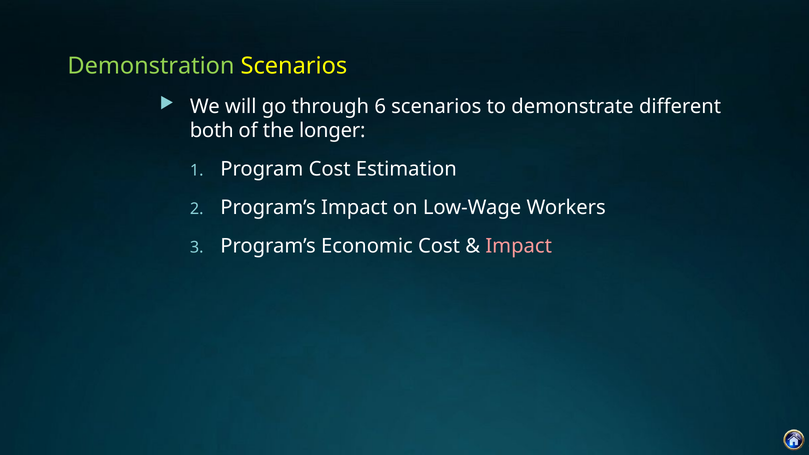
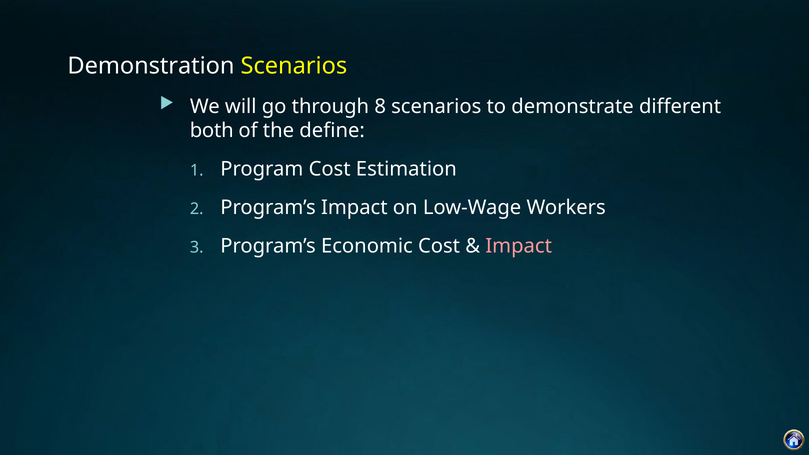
Demonstration colour: light green -> white (151, 66)
6: 6 -> 8 (380, 106)
longer: longer -> define (332, 131)
